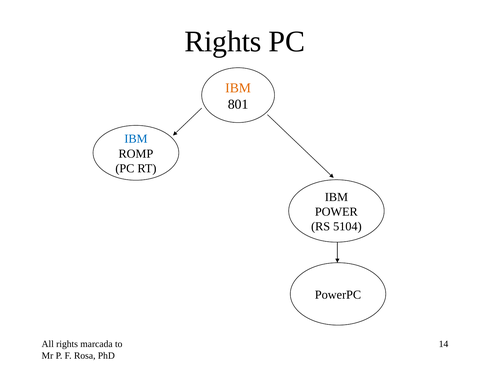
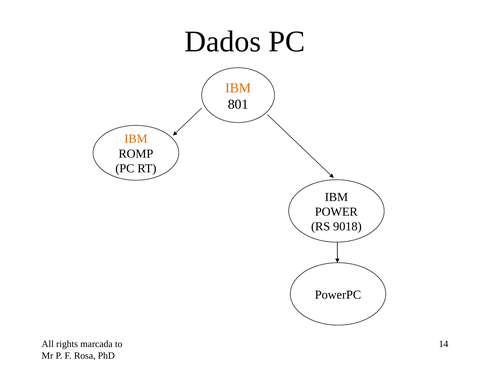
Rights: Rights -> Dados (223, 42)
IBM colour: blue -> orange (136, 139)
5104: 5104 -> 9018 (347, 226)
